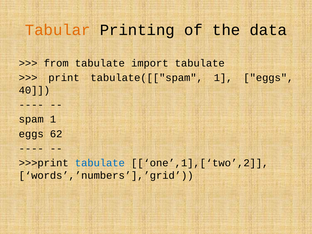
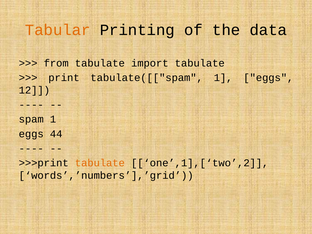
40: 40 -> 12 (34, 90)
62: 62 -> 44 (56, 134)
tabulate colour: blue -> orange (100, 163)
